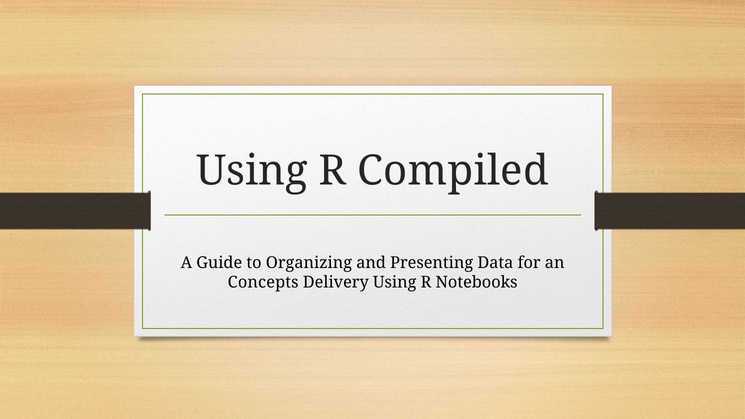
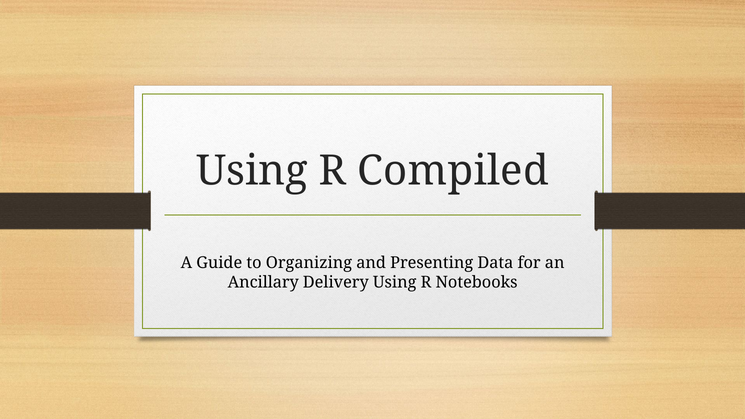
Concepts: Concepts -> Ancillary (263, 283)
